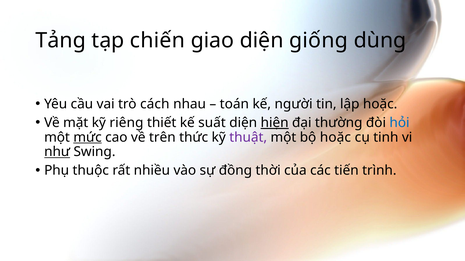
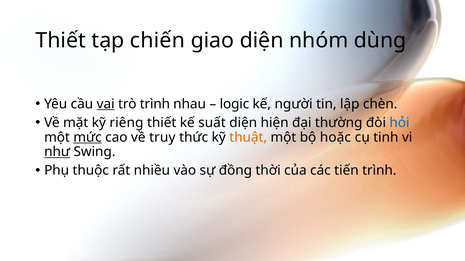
Tảng: Tảng -> Thiết (61, 41)
giống: giống -> nhóm (319, 41)
vai underline: none -> present (106, 104)
trò cách: cách -> trình (155, 104)
toán: toán -> logic (234, 104)
lập hoặc: hoặc -> chèn (380, 104)
hiện underline: present -> none (275, 123)
trên: trên -> truy (162, 138)
thuật colour: purple -> orange (248, 138)
